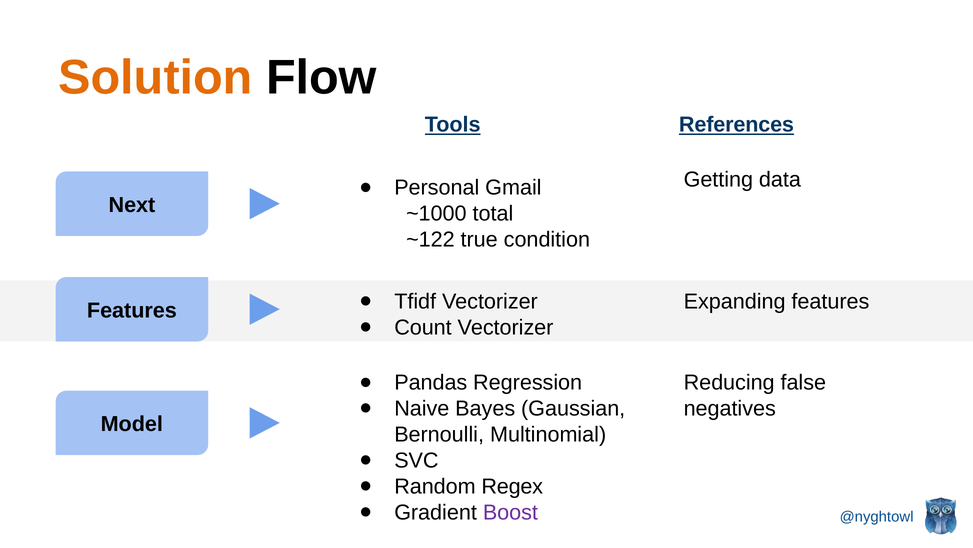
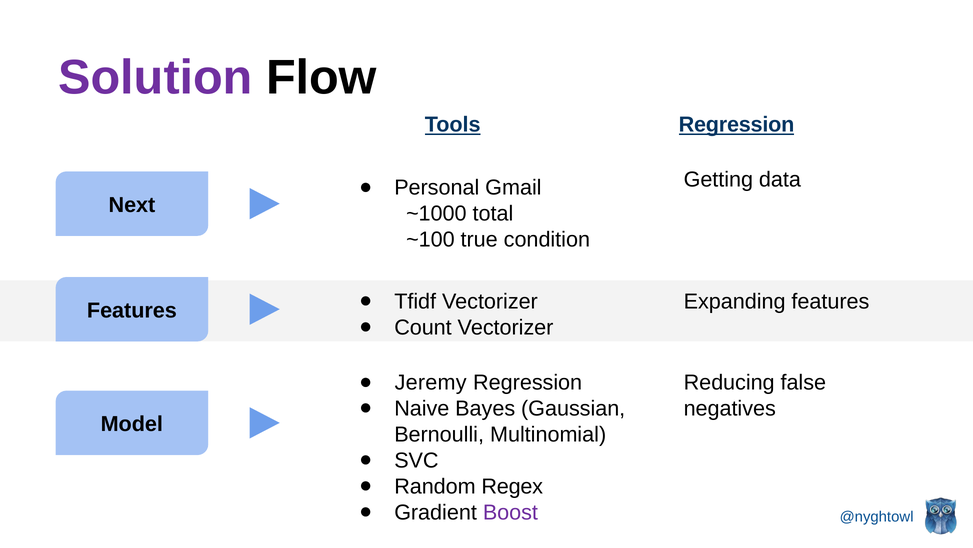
Solution colour: orange -> purple (156, 78)
Tools References: References -> Regression (737, 125)
~122: ~122 -> ~100 (430, 239)
Pandas: Pandas -> Jeremy (431, 382)
